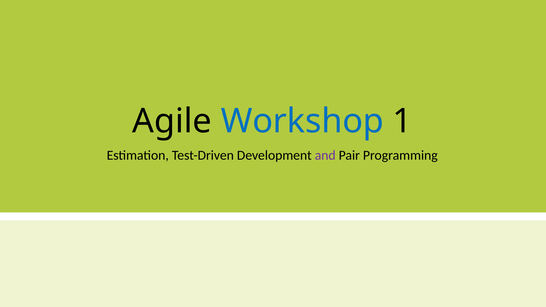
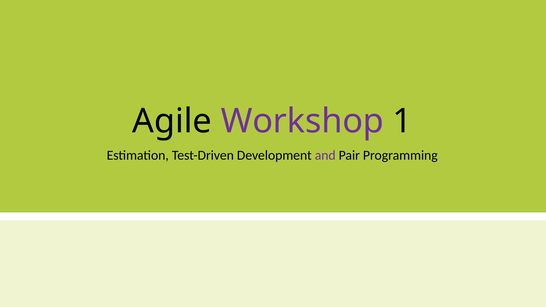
Workshop colour: blue -> purple (302, 121)
